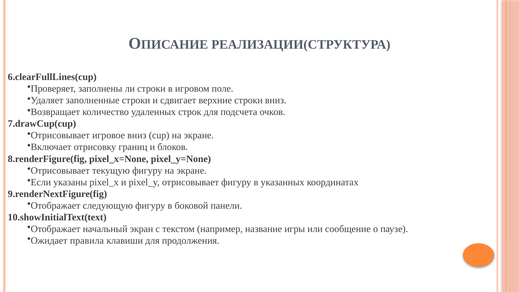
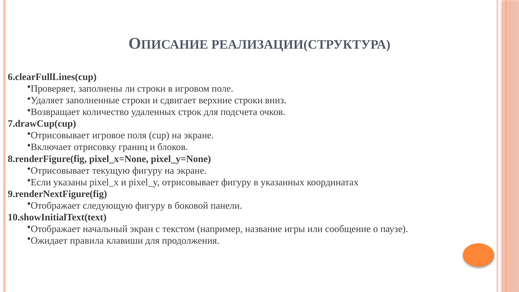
игровое вниз: вниз -> поля (137, 135)
